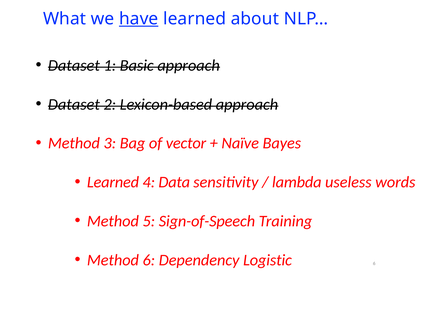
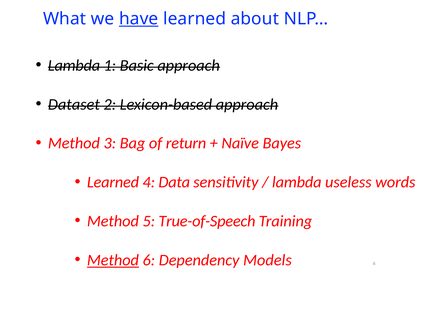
Dataset: Dataset -> Lambda (74, 65)
vector: vector -> return (186, 143)
Sign-of-Speech: Sign-of-Speech -> True-of-Speech (207, 221)
Method underline: none -> present (113, 260)
Logistic: Logistic -> Models (267, 260)
